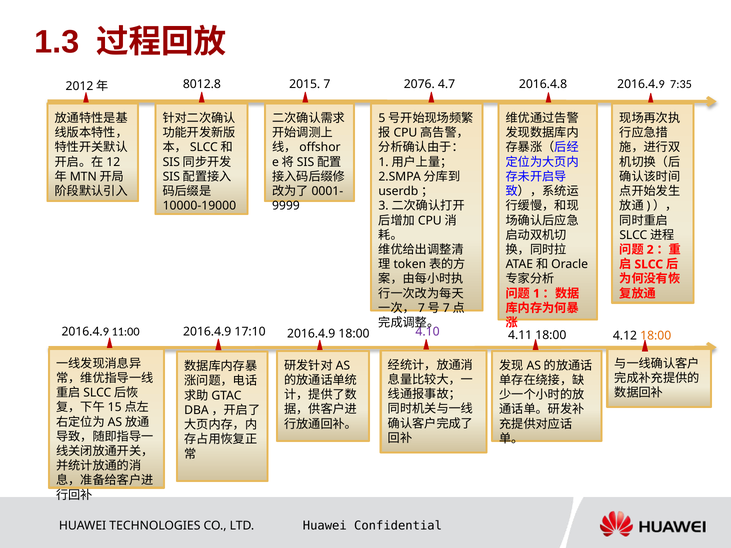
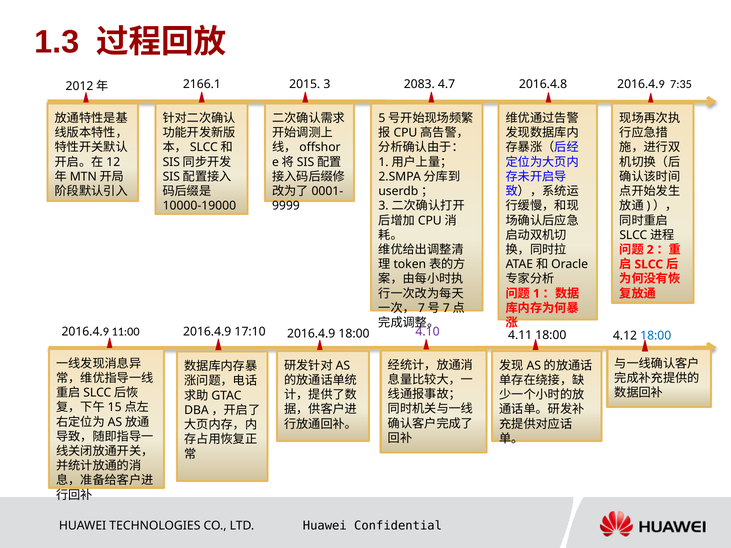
7: 7 -> 3 (327, 84)
2076: 2076 -> 2083 (419, 84)
8012.8: 8012.8 -> 2166.1 (202, 84)
18:00 colour: orange -> blue (656, 336)
